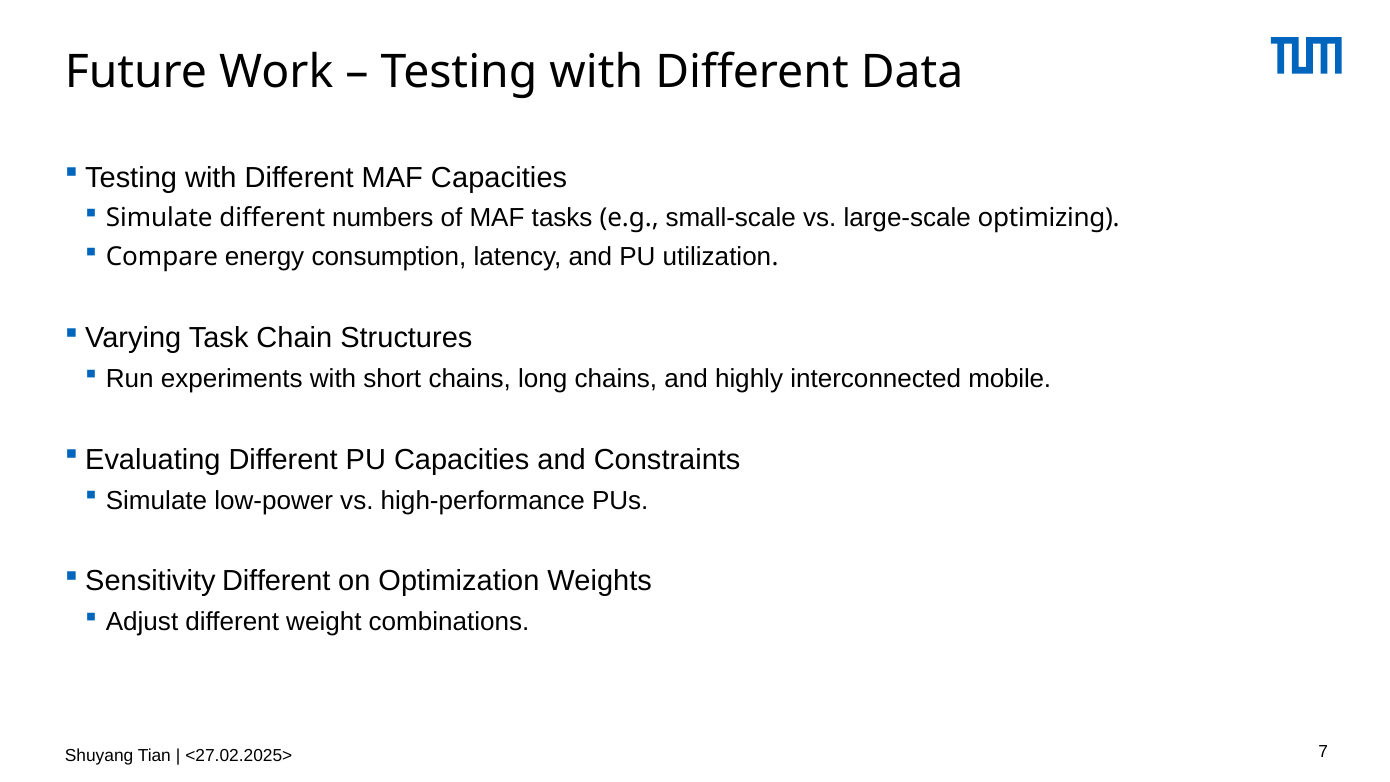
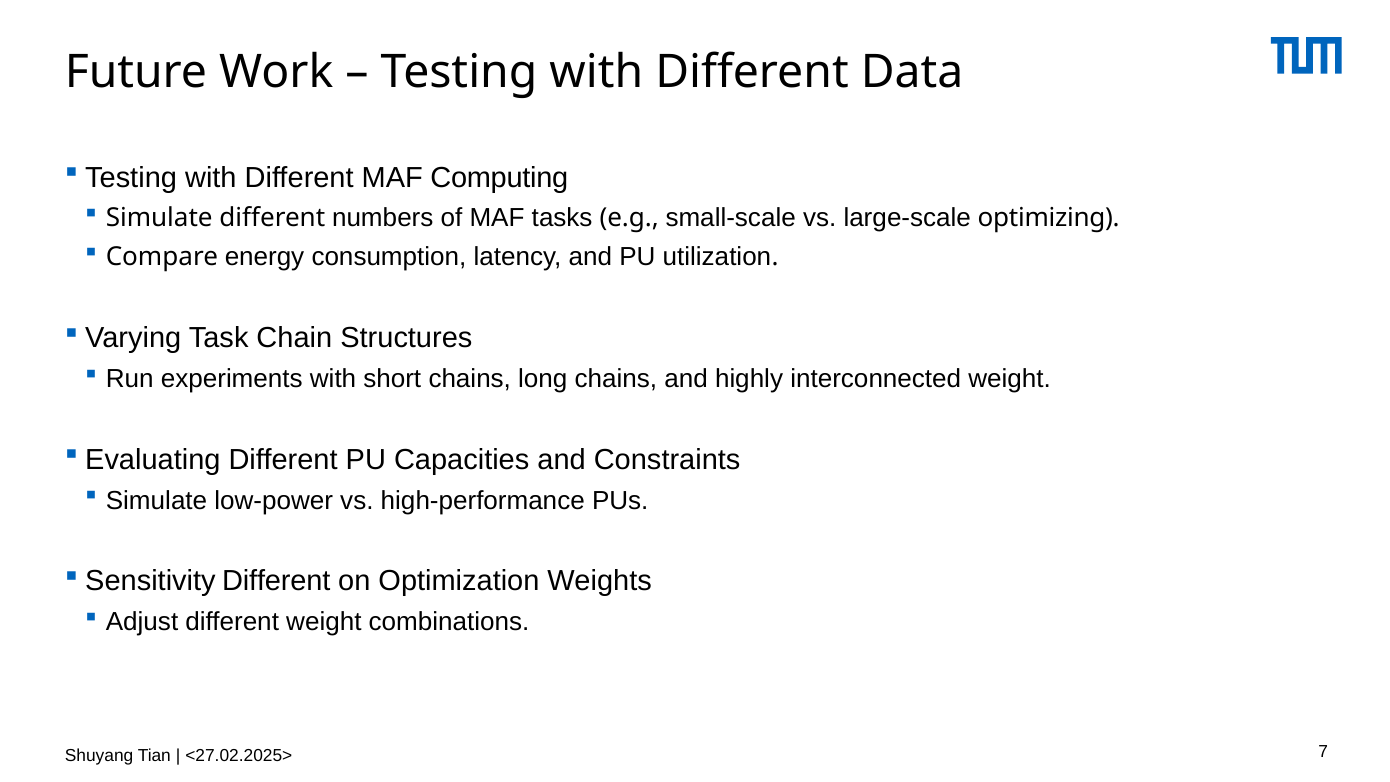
MAF Capacities: Capacities -> Computing (499, 178)
interconnected mobile: mobile -> weight (1010, 379)
